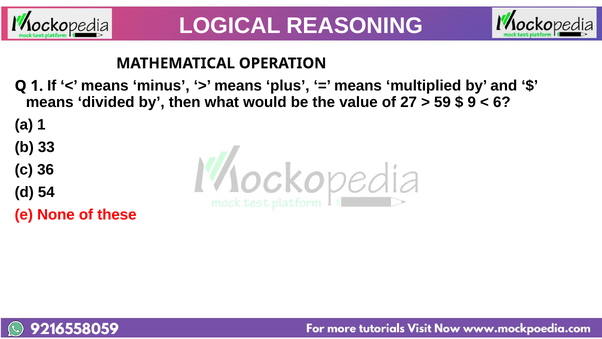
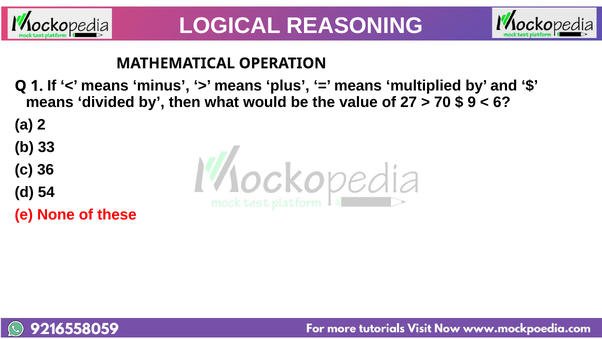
59: 59 -> 70 (442, 102)
1: 1 -> 2 (41, 125)
